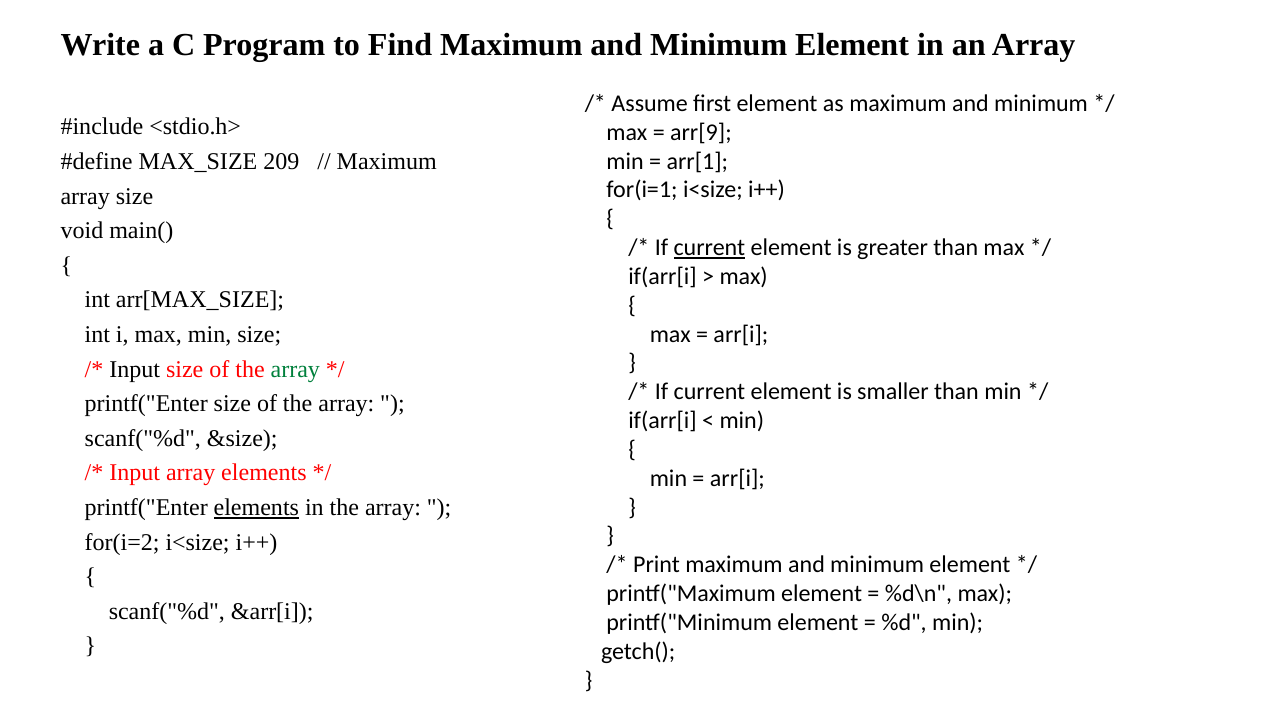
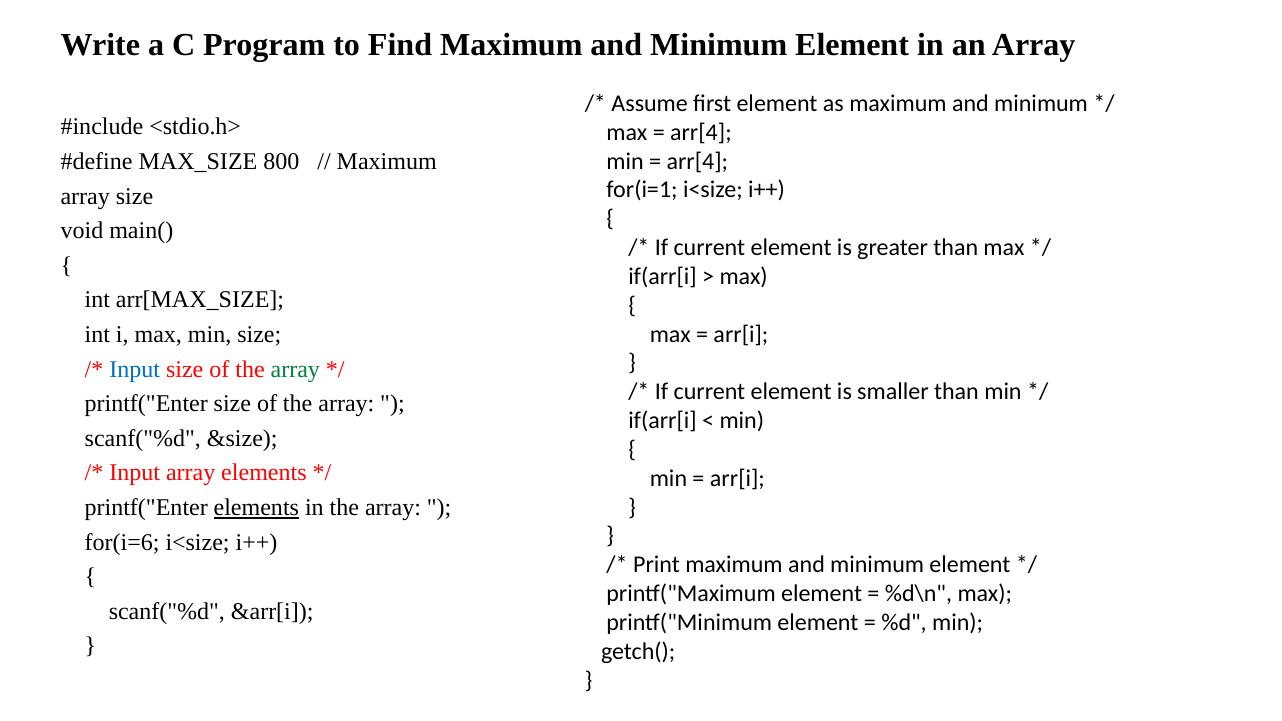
arr[9: arr[9 -> arr[4 (701, 132)
209: 209 -> 800 (281, 162)
arr[1: arr[1 -> arr[4 (697, 161)
current underline: present -> none (709, 248)
Input colour: black -> blue (135, 369)
for(i=2: for(i=2 -> for(i=6 (122, 542)
